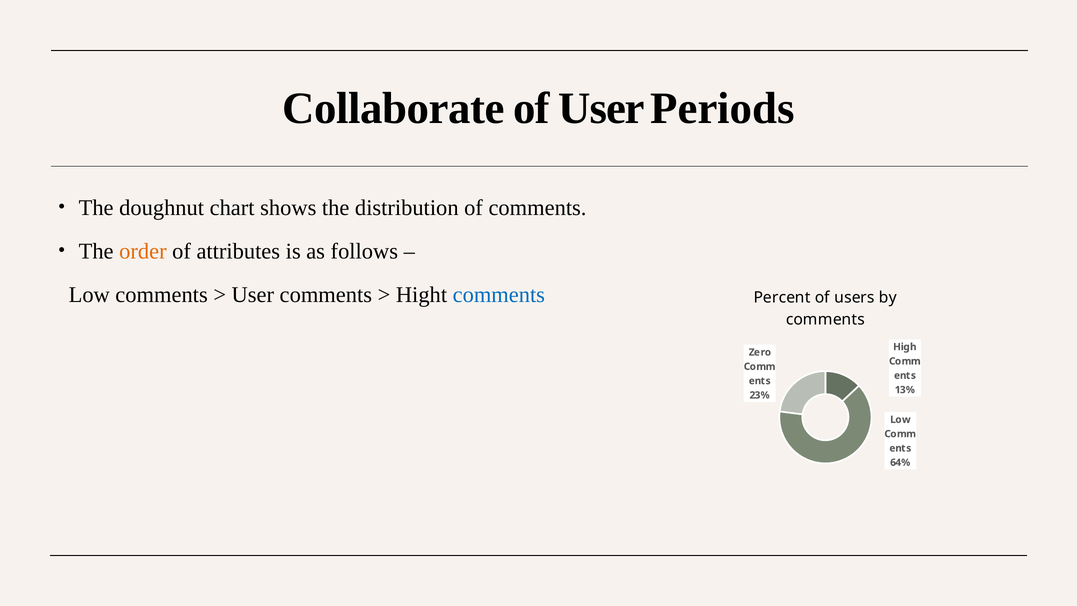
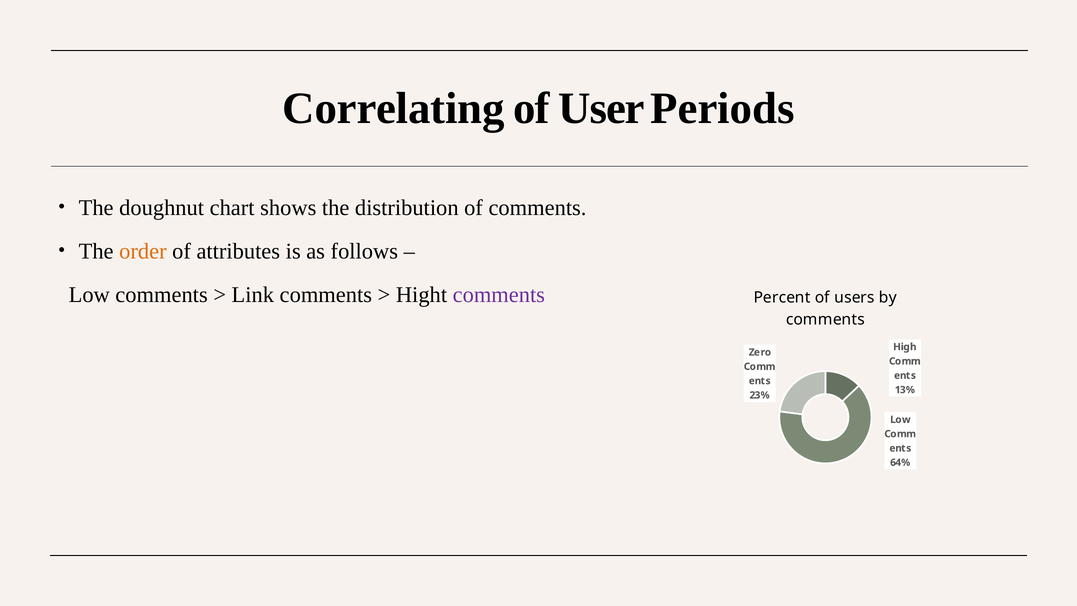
Collaborate: Collaborate -> Correlating (394, 108)
User: User -> Link (253, 295)
comments colour: blue -> purple (499, 295)
